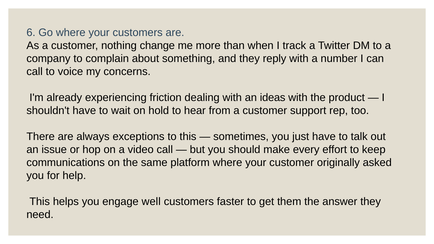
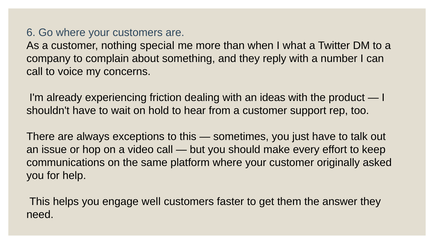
change: change -> special (157, 46)
track: track -> what (294, 46)
